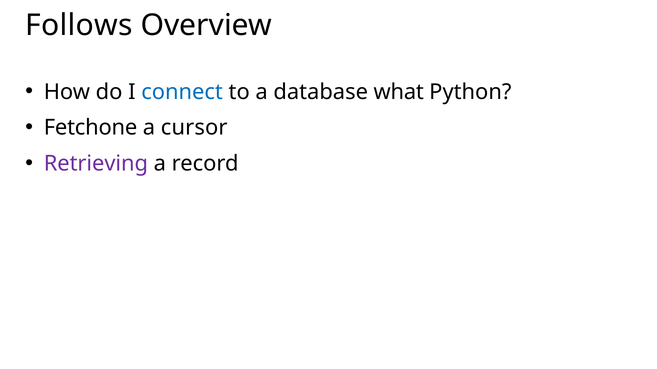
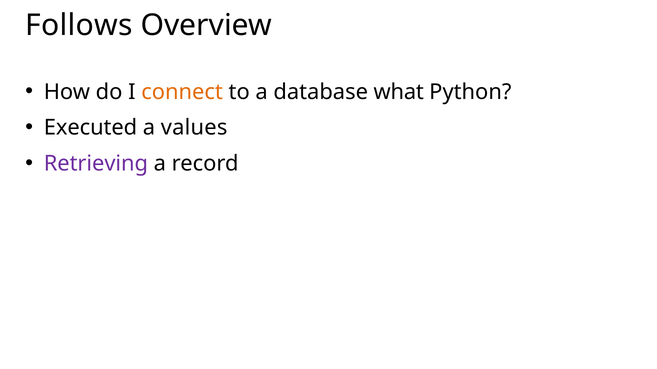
connect colour: blue -> orange (182, 92)
Fetchone: Fetchone -> Executed (90, 128)
cursor: cursor -> values (194, 128)
